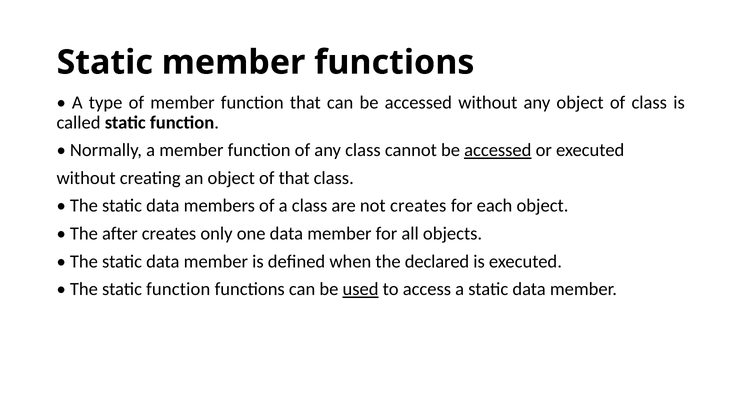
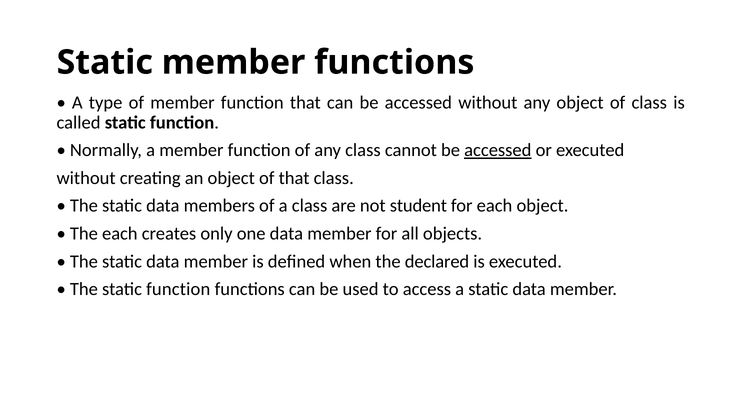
not creates: creates -> student (418, 206)
The after: after -> each (120, 233)
used underline: present -> none (361, 289)
